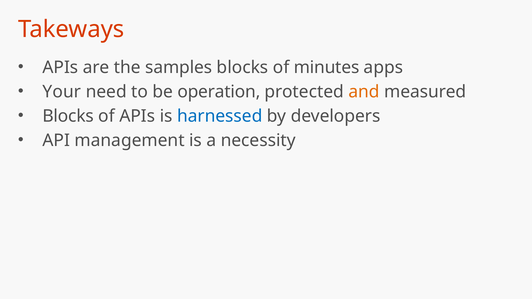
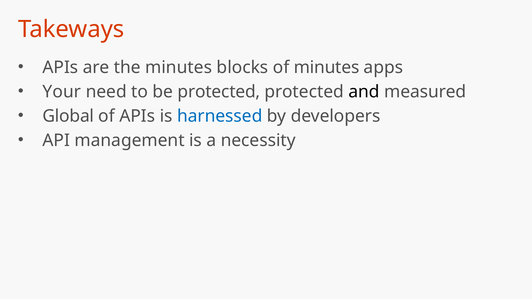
the samples: samples -> minutes (179, 67)
be operation: operation -> protected (219, 92)
and colour: orange -> black (364, 92)
Blocks: Blocks -> Global (68, 116)
